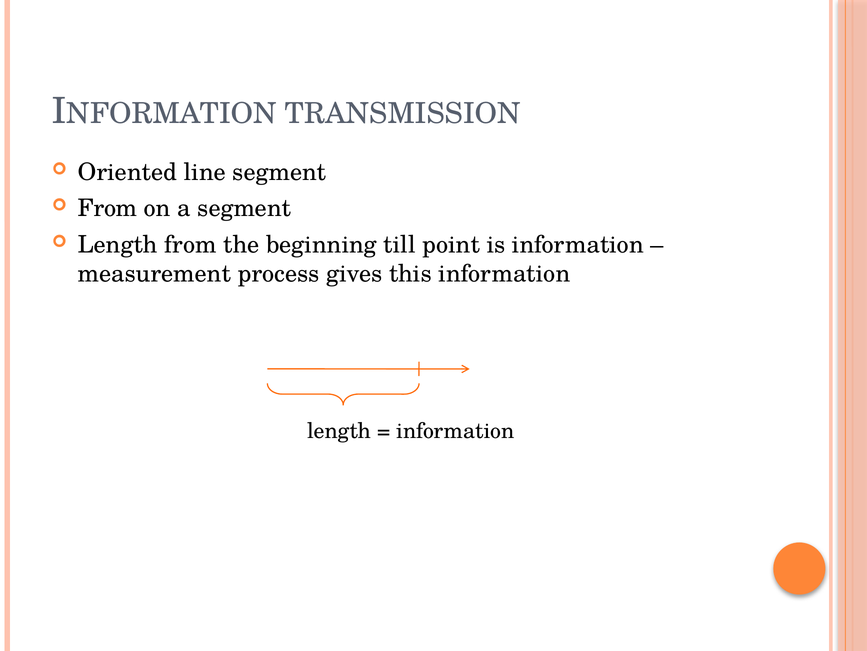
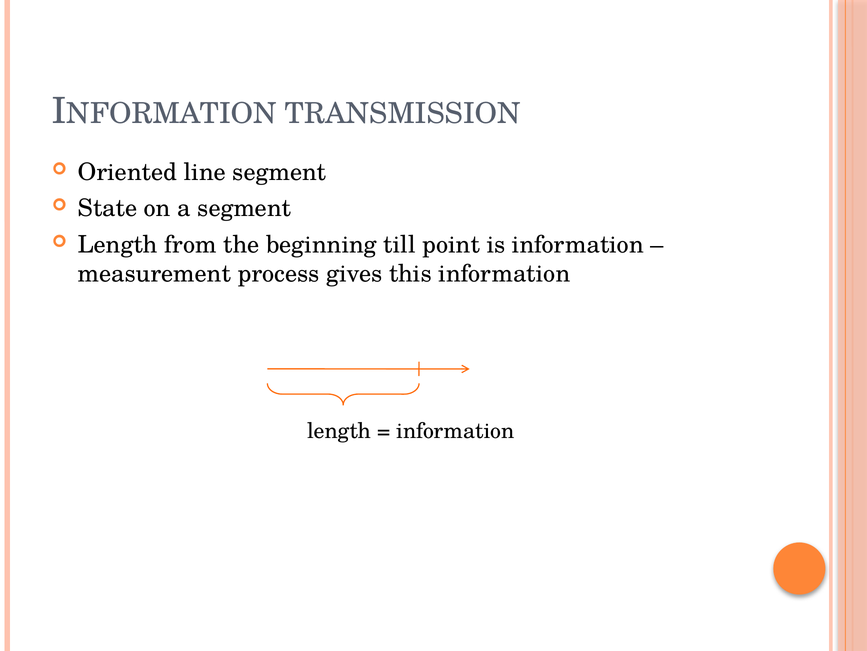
From: From -> State (108, 208)
